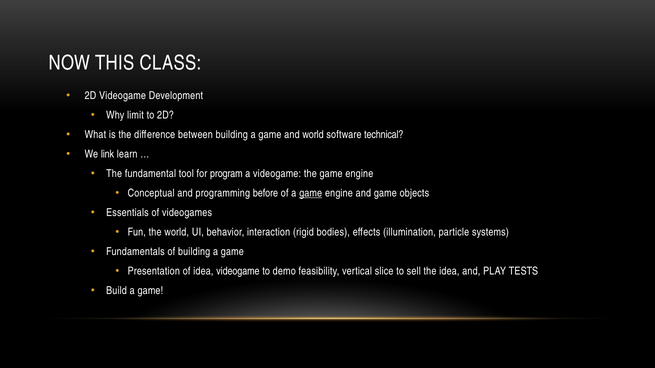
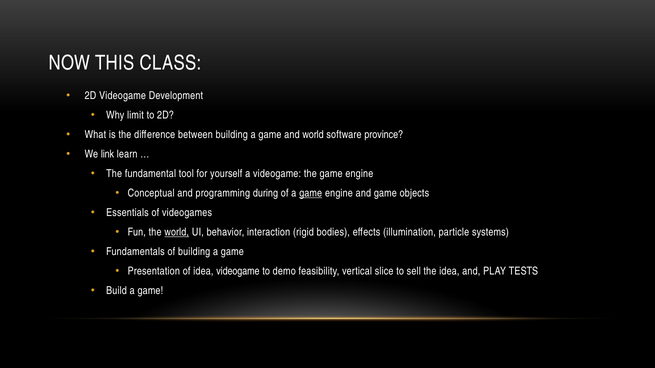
technical: technical -> province (384, 135)
program: program -> yourself (226, 174)
before: before -> during (265, 193)
world underline: none -> present (177, 232)
